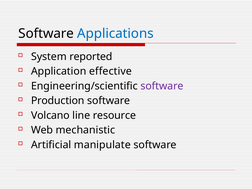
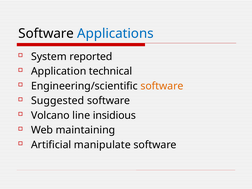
effective: effective -> technical (111, 71)
software colour: purple -> orange (162, 86)
Production: Production -> Suggested (58, 101)
resource: resource -> insidious (114, 115)
mechanistic: mechanistic -> maintaining (85, 130)
